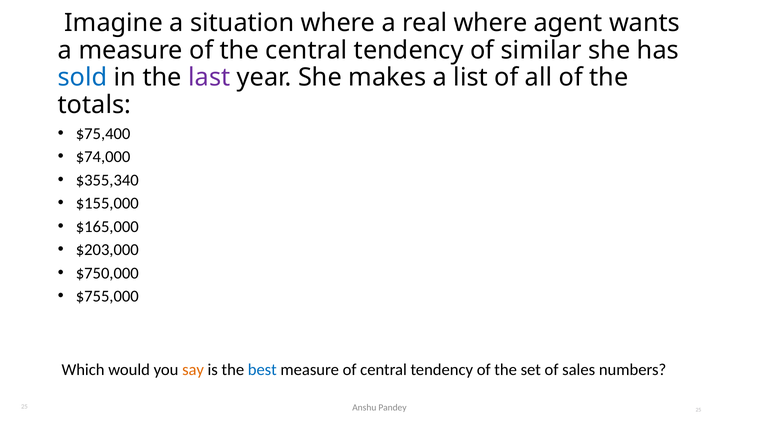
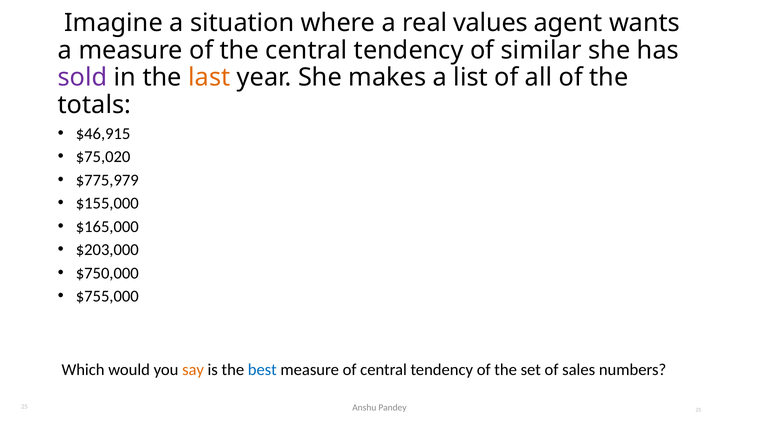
real where: where -> values (491, 23)
sold colour: blue -> purple (83, 77)
last colour: purple -> orange (209, 77)
$75,400: $75,400 -> $46,915 (103, 134)
$74,000: $74,000 -> $75,020 (103, 157)
$355,340: $355,340 -> $775,979 (107, 180)
